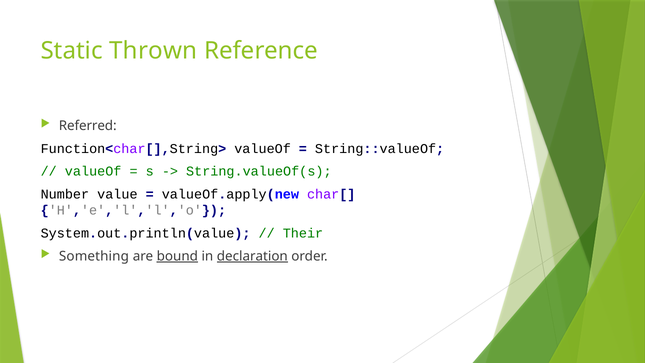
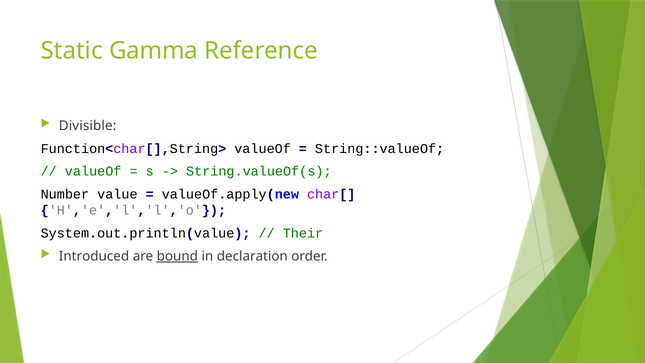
Thrown: Thrown -> Gamma (154, 51)
Referred: Referred -> Divisible (88, 126)
Something: Something -> Introduced (94, 256)
declaration underline: present -> none (252, 256)
